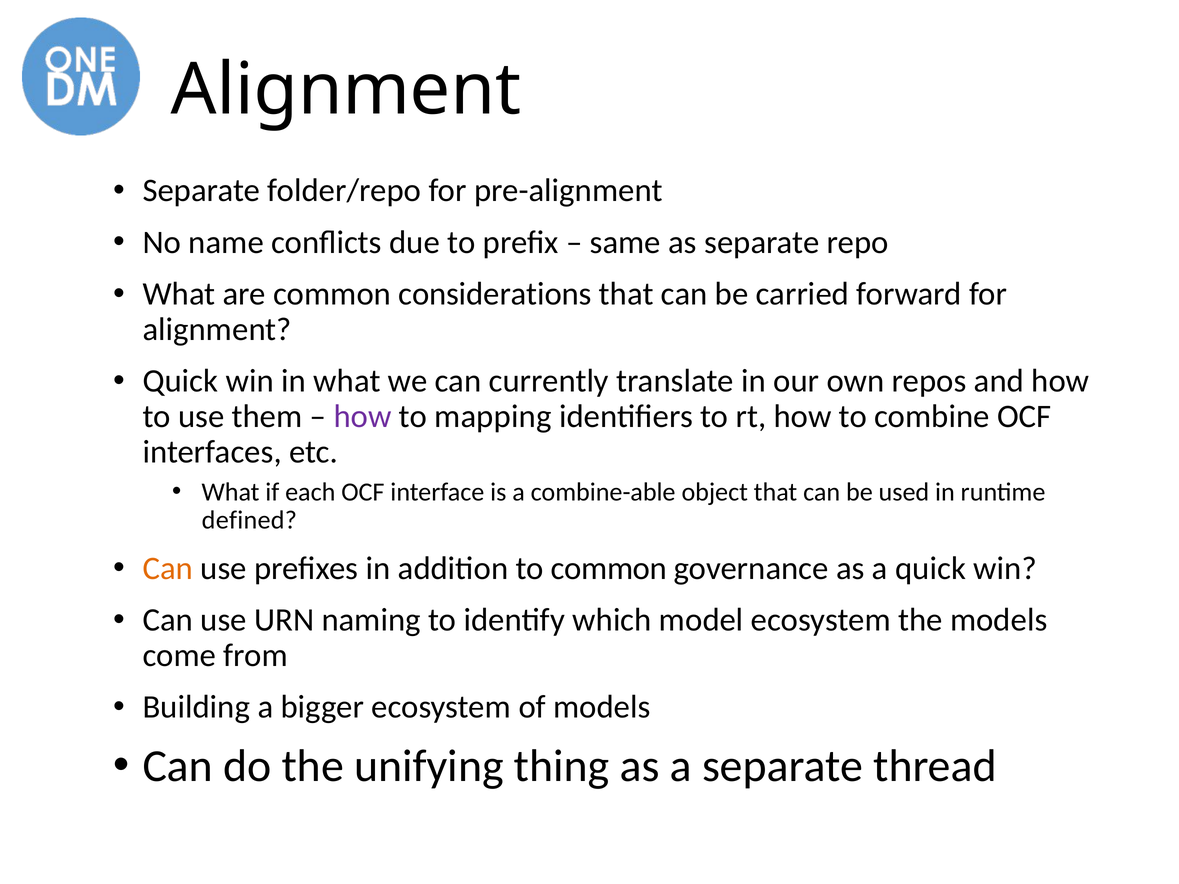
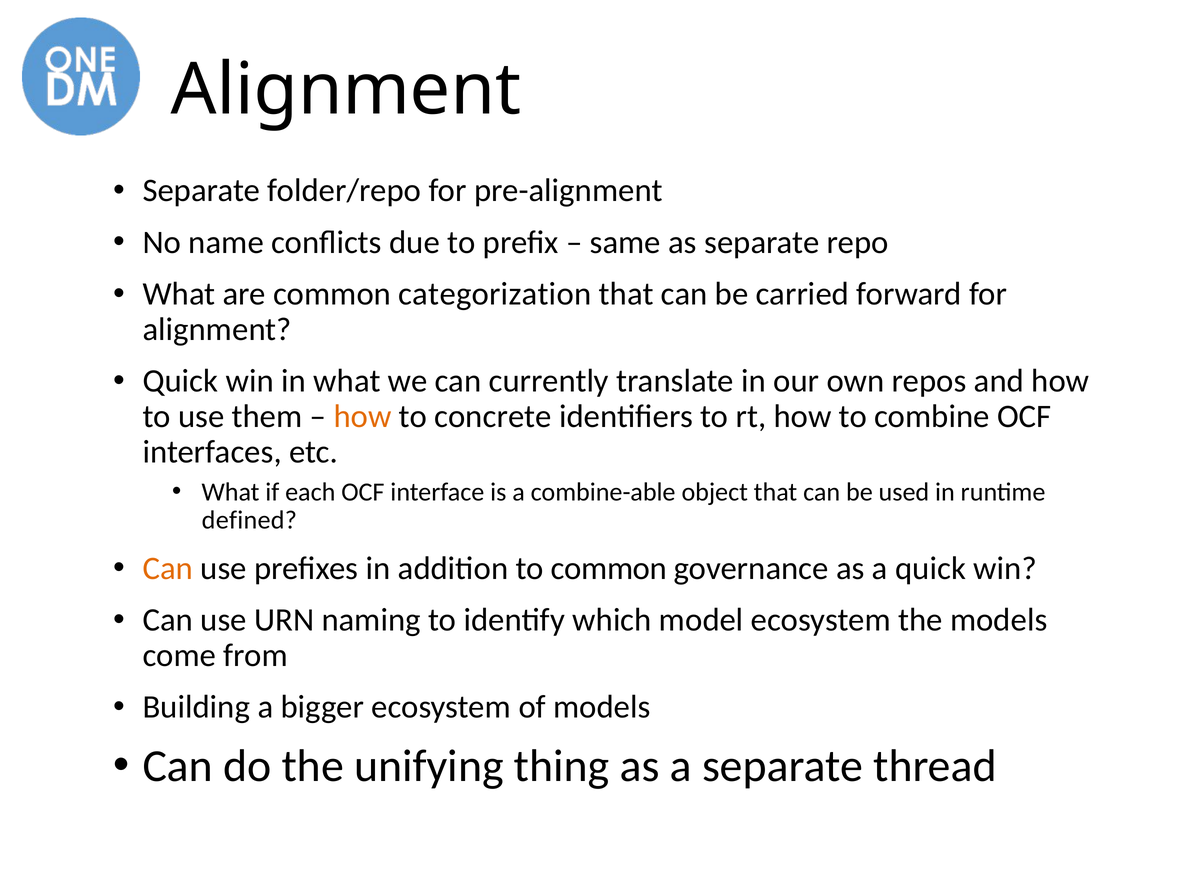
considerations: considerations -> categorization (495, 294)
how colour: purple -> orange (363, 417)
mapping: mapping -> concrete (493, 417)
